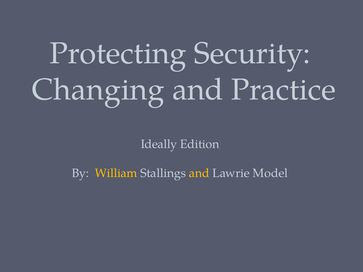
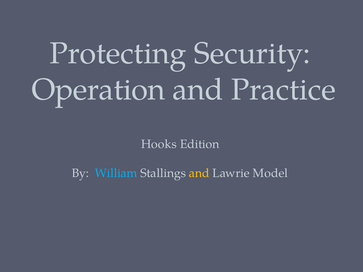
Changing: Changing -> Operation (98, 90)
Ideally: Ideally -> Hooks (159, 144)
William colour: yellow -> light blue (116, 173)
